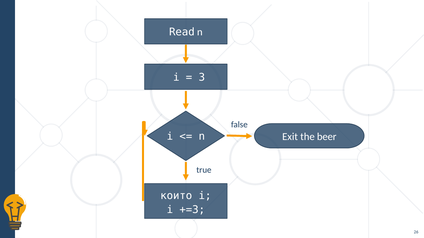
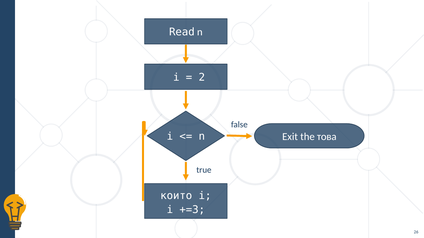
3: 3 -> 2 (202, 78)
beer: beer -> това (327, 137)
